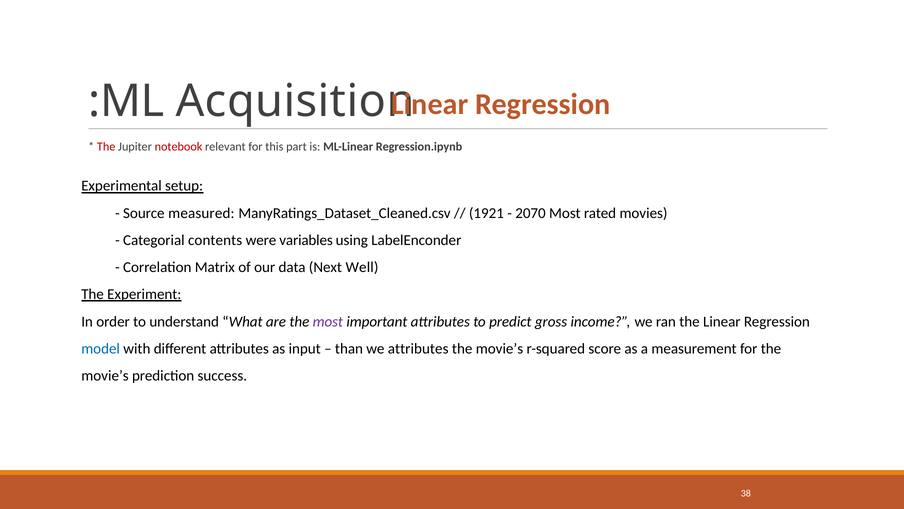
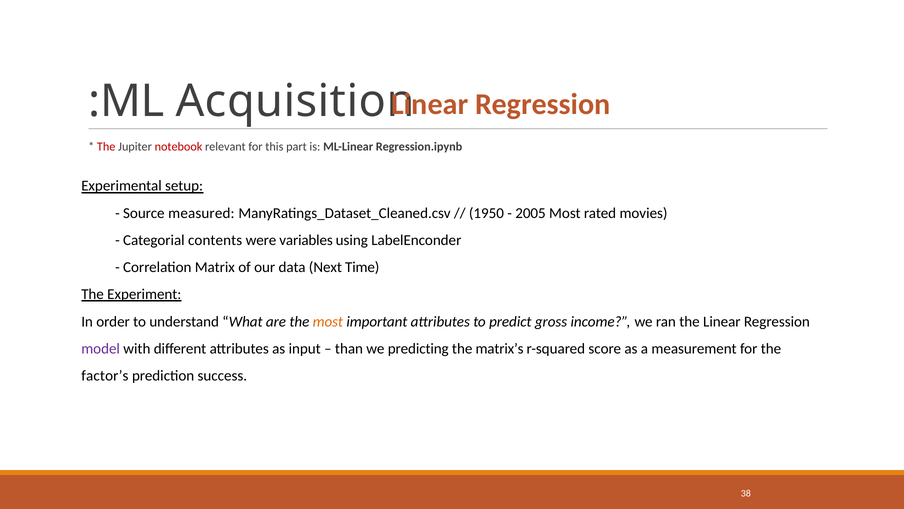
1921: 1921 -> 1950 (486, 213)
2070: 2070 -> 2005 (530, 213)
Well: Well -> Time (362, 267)
most colour: purple -> orange (328, 321)
model colour: blue -> purple (101, 348)
we attributes: attributes -> predicting (418, 348)
movie’s: movie’s -> matrix’s (500, 348)
movie’s: movie’s -> factor’s (105, 375)
